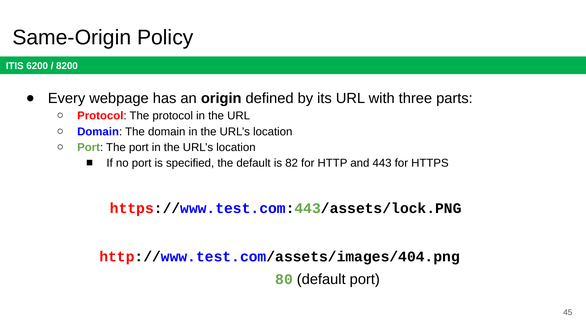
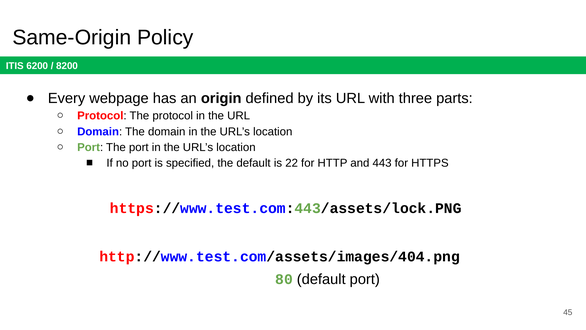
82: 82 -> 22 (292, 163)
